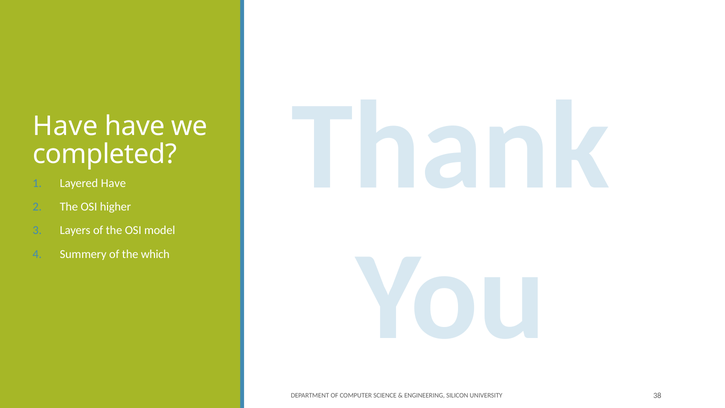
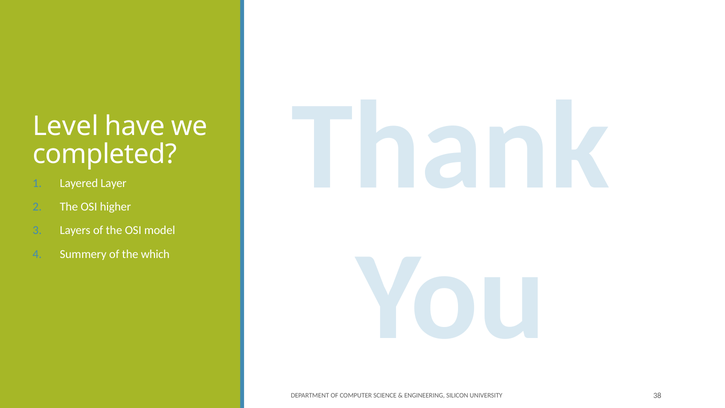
Have: Have -> Level (66, 126)
Layered Have: Have -> Layer (114, 183)
